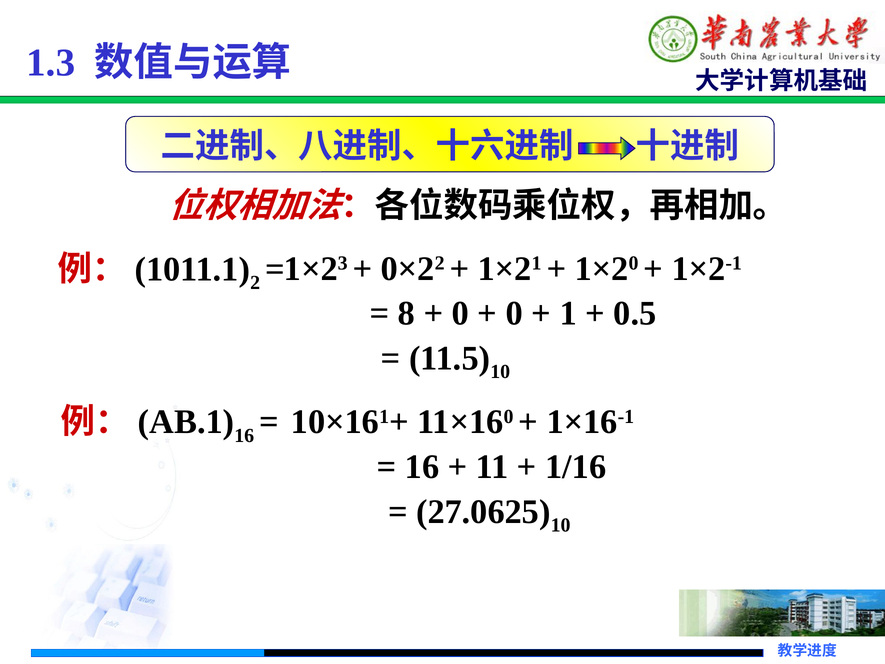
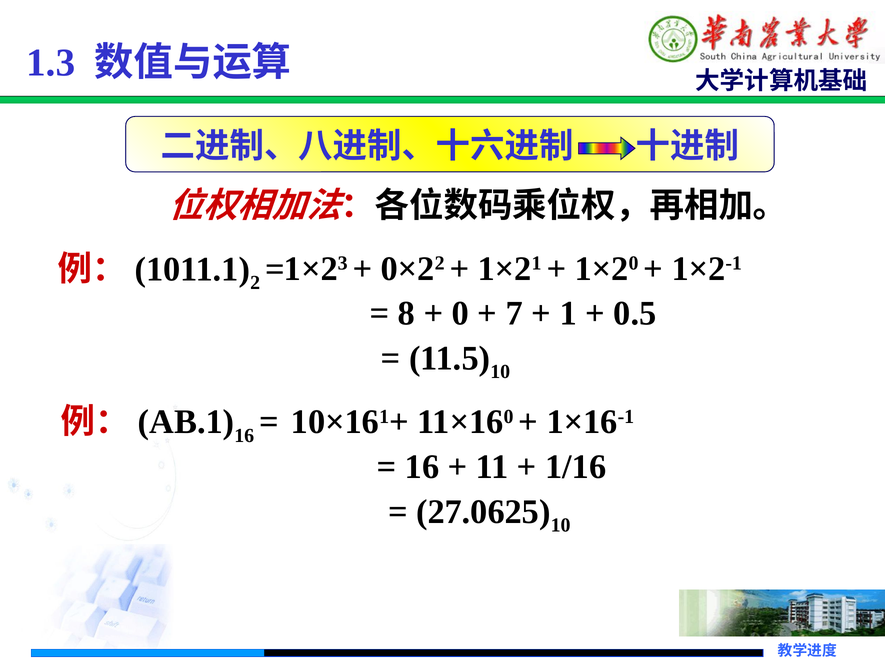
0: 0 -> 7 (514, 313)
